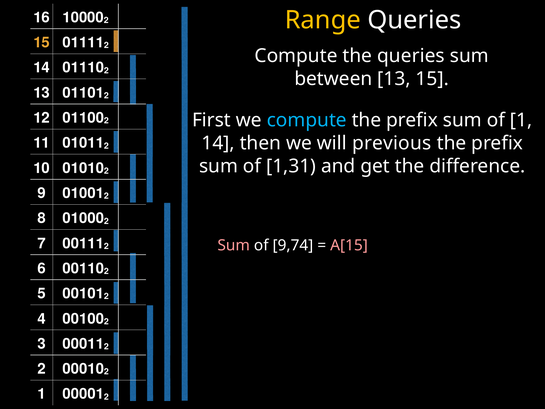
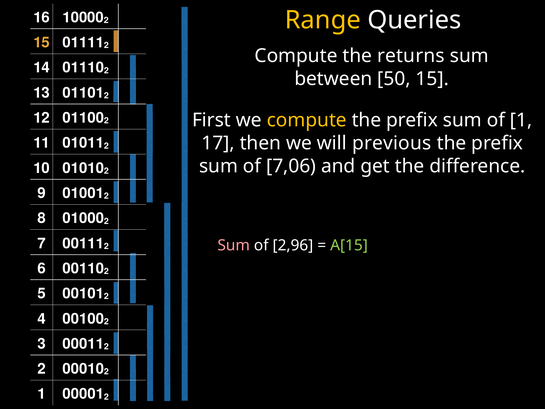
the queries: queries -> returns (411, 56)
between 13: 13 -> 50 (394, 79)
compute colour: light blue -> yellow (307, 120)
14: 14 -> 17 (218, 143)
1,31: 1,31 -> 7,06 (291, 166)
9,74: 9,74 -> 2,96 (293, 245)
A[15 colour: pink -> light green (349, 245)
